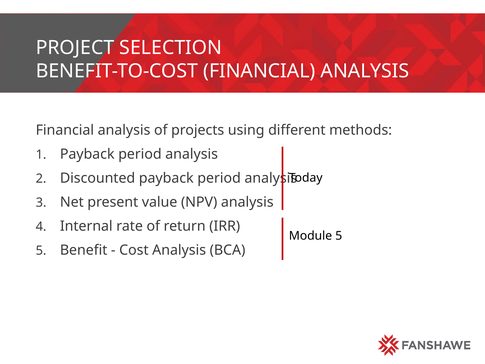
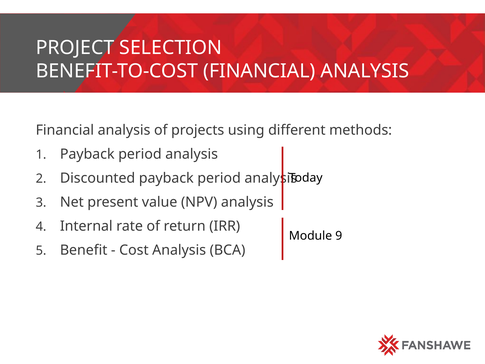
Module 5: 5 -> 9 (339, 236)
